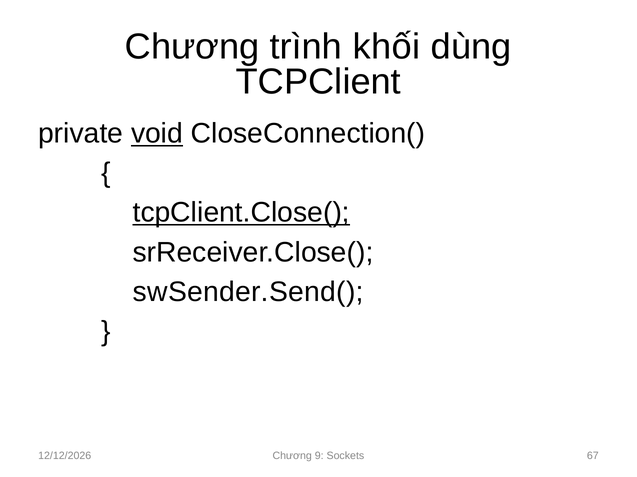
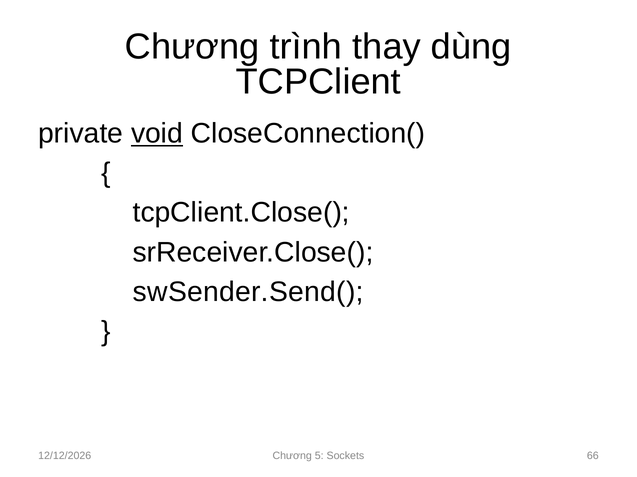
khối: khối -> thay (387, 47)
tcpClient.Close( underline: present -> none (241, 213)
9: 9 -> 5 (319, 456)
67: 67 -> 66 (593, 456)
